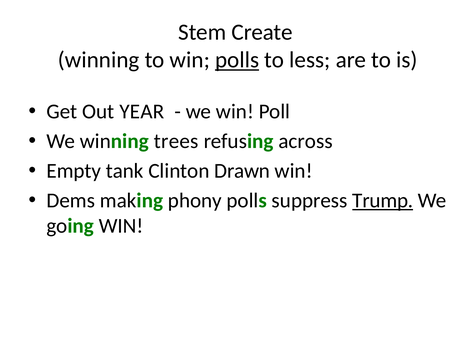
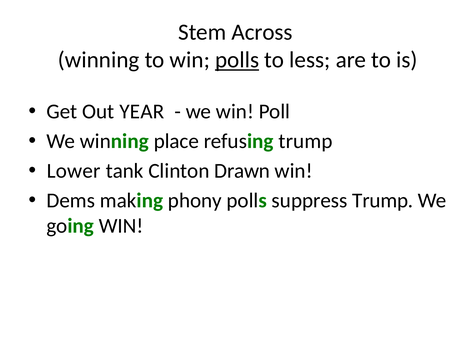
Create: Create -> Across (262, 32)
trees: trees -> place (176, 141)
refusing across: across -> trump (306, 141)
Empty: Empty -> Lower (74, 171)
Trump underline: present -> none (383, 201)
